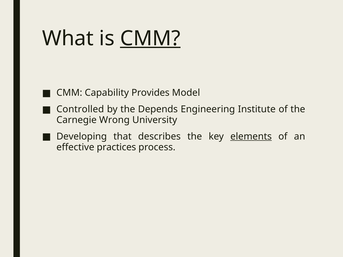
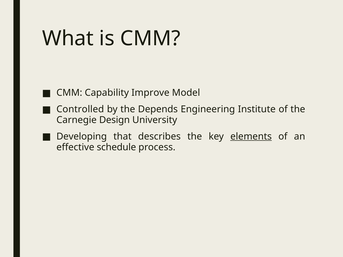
CMM underline: present -> none (150, 38)
Provides: Provides -> Improve (150, 93)
Wrong: Wrong -> Design (115, 120)
practices: practices -> schedule (116, 147)
